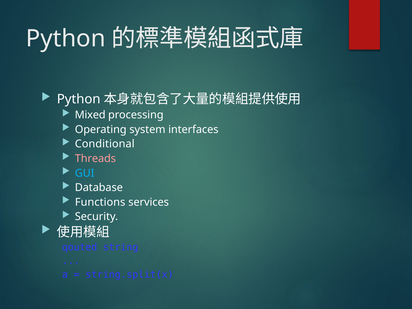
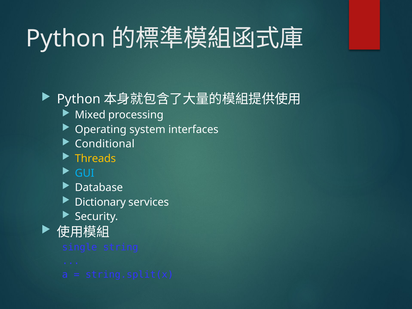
Threads colour: pink -> yellow (95, 159)
Functions: Functions -> Dictionary (100, 202)
qouted: qouted -> single (80, 247)
